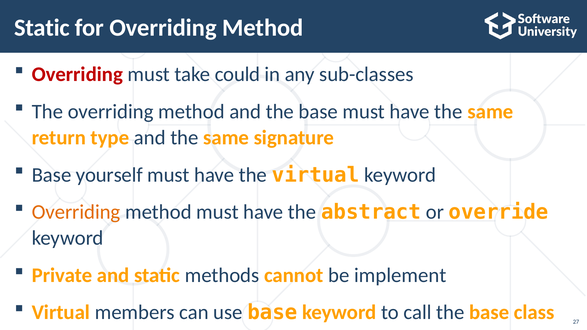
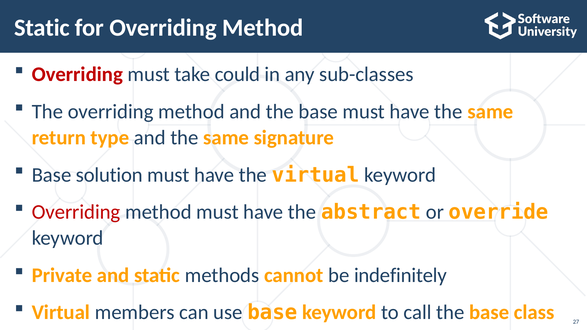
yourself: yourself -> solution (109, 175)
Overriding colour: orange -> red (76, 212)
implement: implement -> indefinitely (400, 275)
